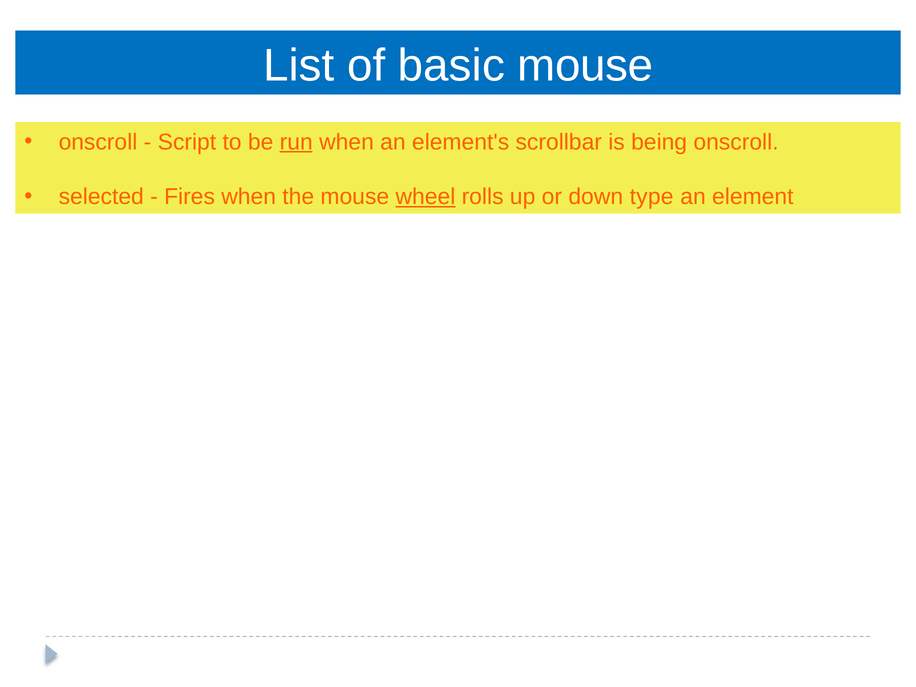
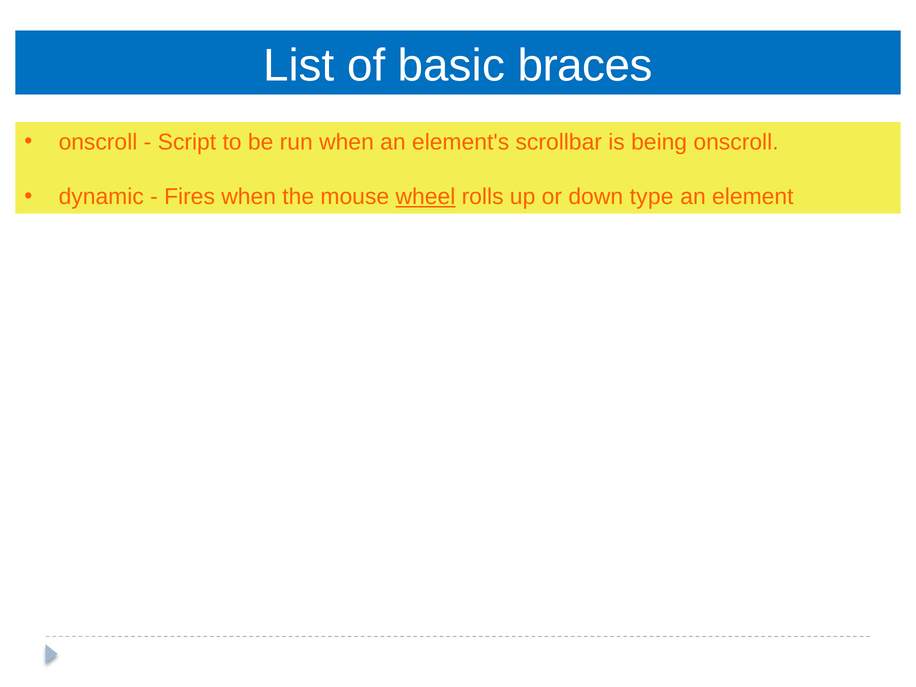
basic mouse: mouse -> braces (585, 66)
run underline: present -> none (296, 142)
selected: selected -> dynamic (101, 197)
